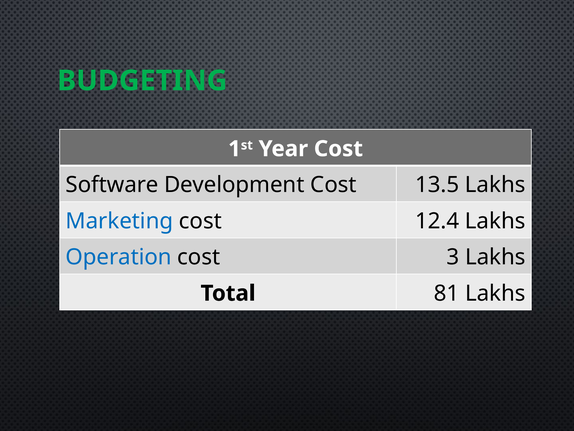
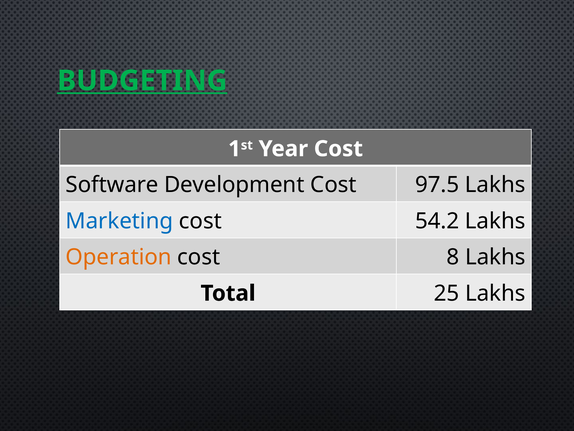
BUDGETING underline: none -> present (142, 81)
13.5: 13.5 -> 97.5 (437, 185)
12.4: 12.4 -> 54.2 (437, 221)
Operation colour: blue -> orange (119, 257)
3: 3 -> 8 (453, 257)
81: 81 -> 25 (447, 293)
